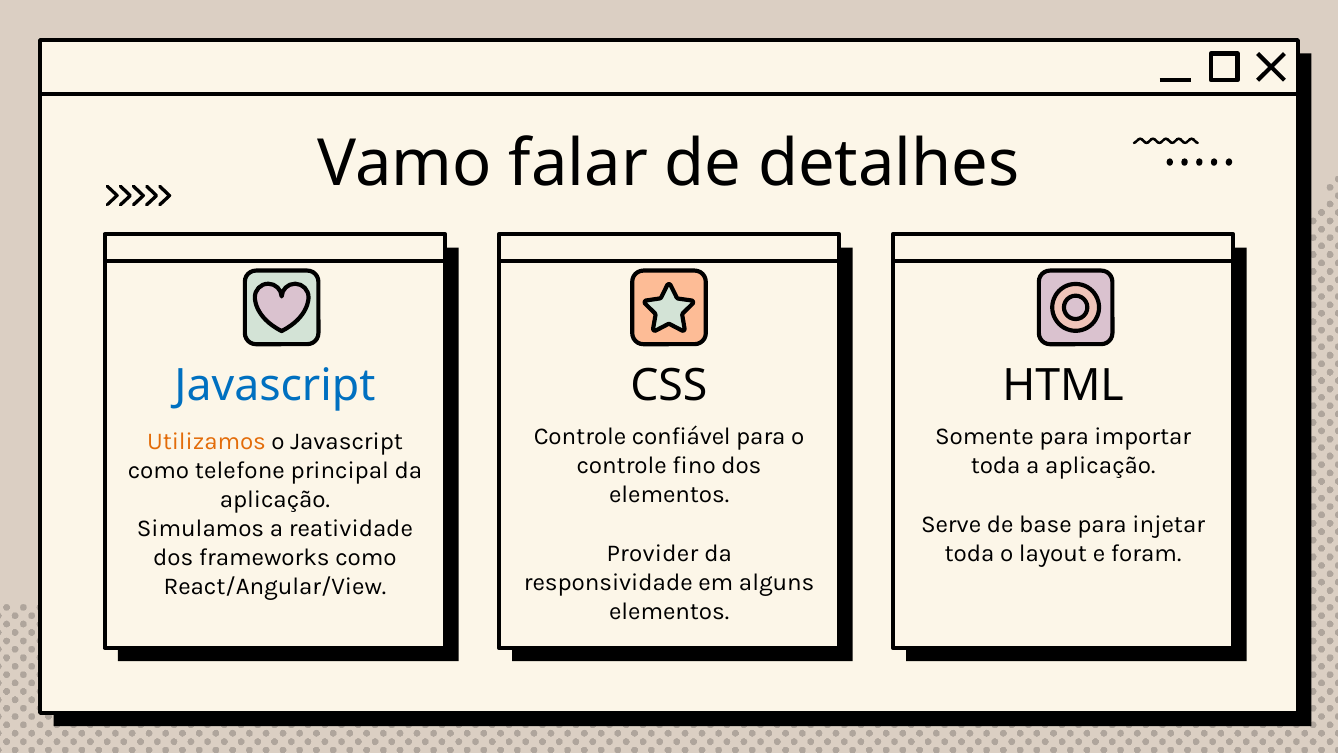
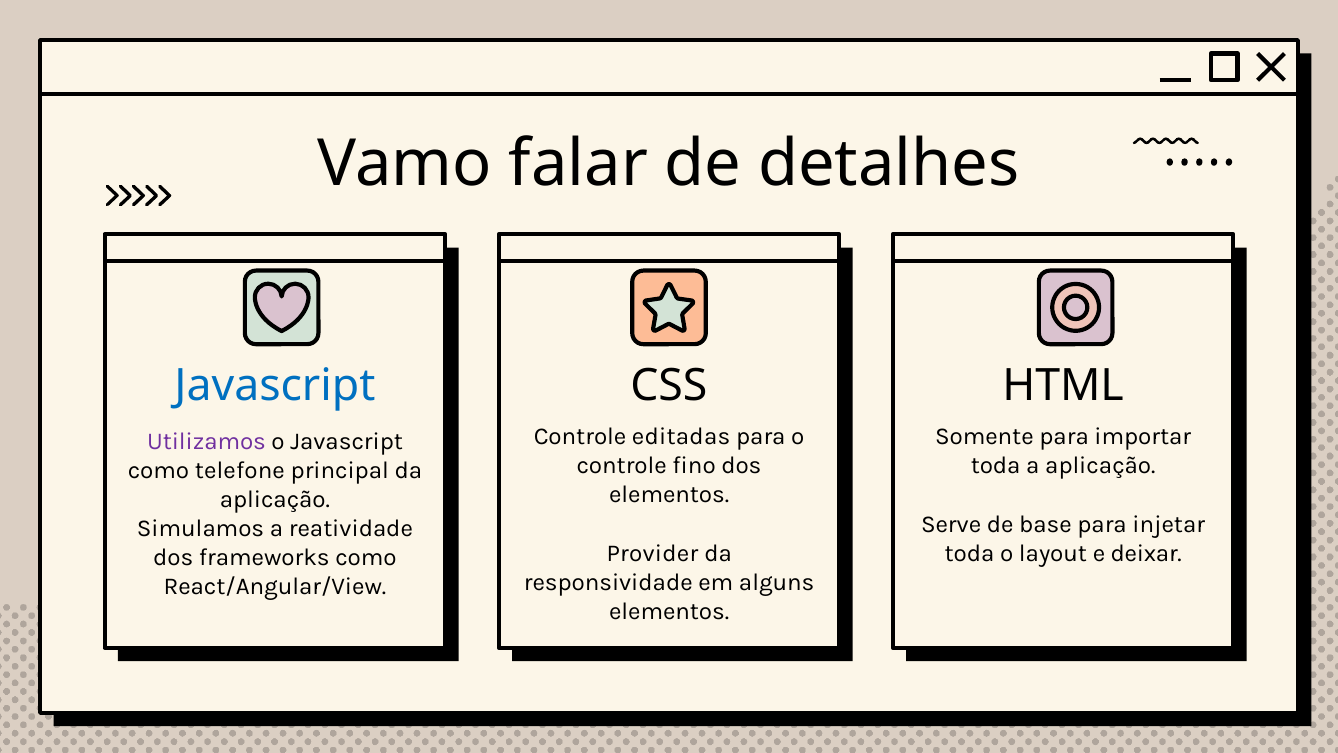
confiável: confiável -> editadas (681, 437)
Utilizamos colour: orange -> purple (206, 441)
foram: foram -> deixar (1146, 553)
